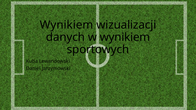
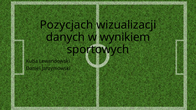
Wynikiem: Wynikiem -> Pozycjach (66, 25)
